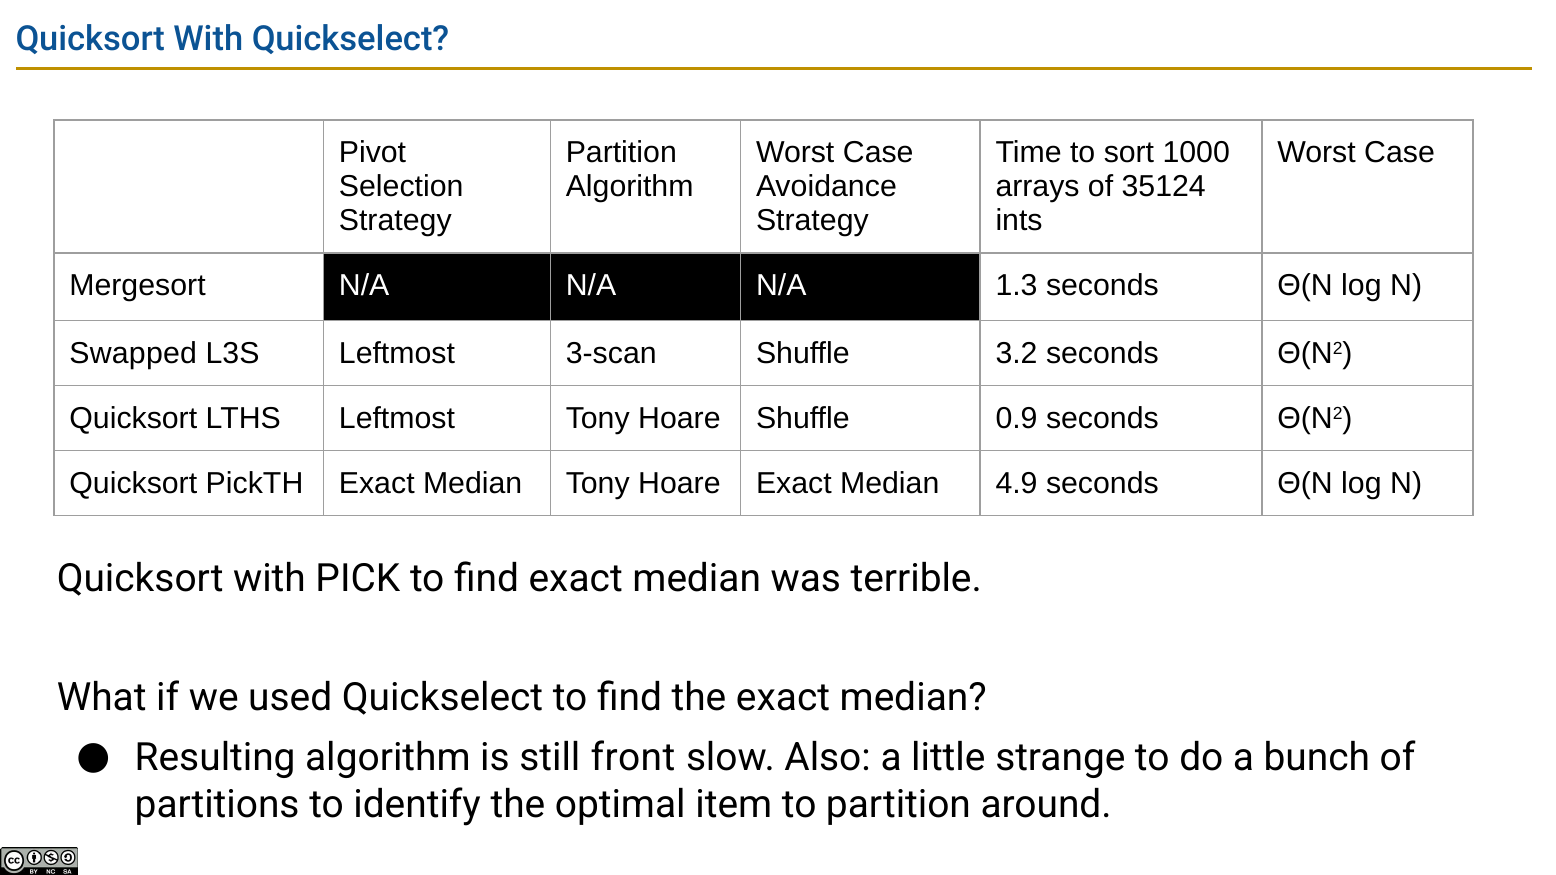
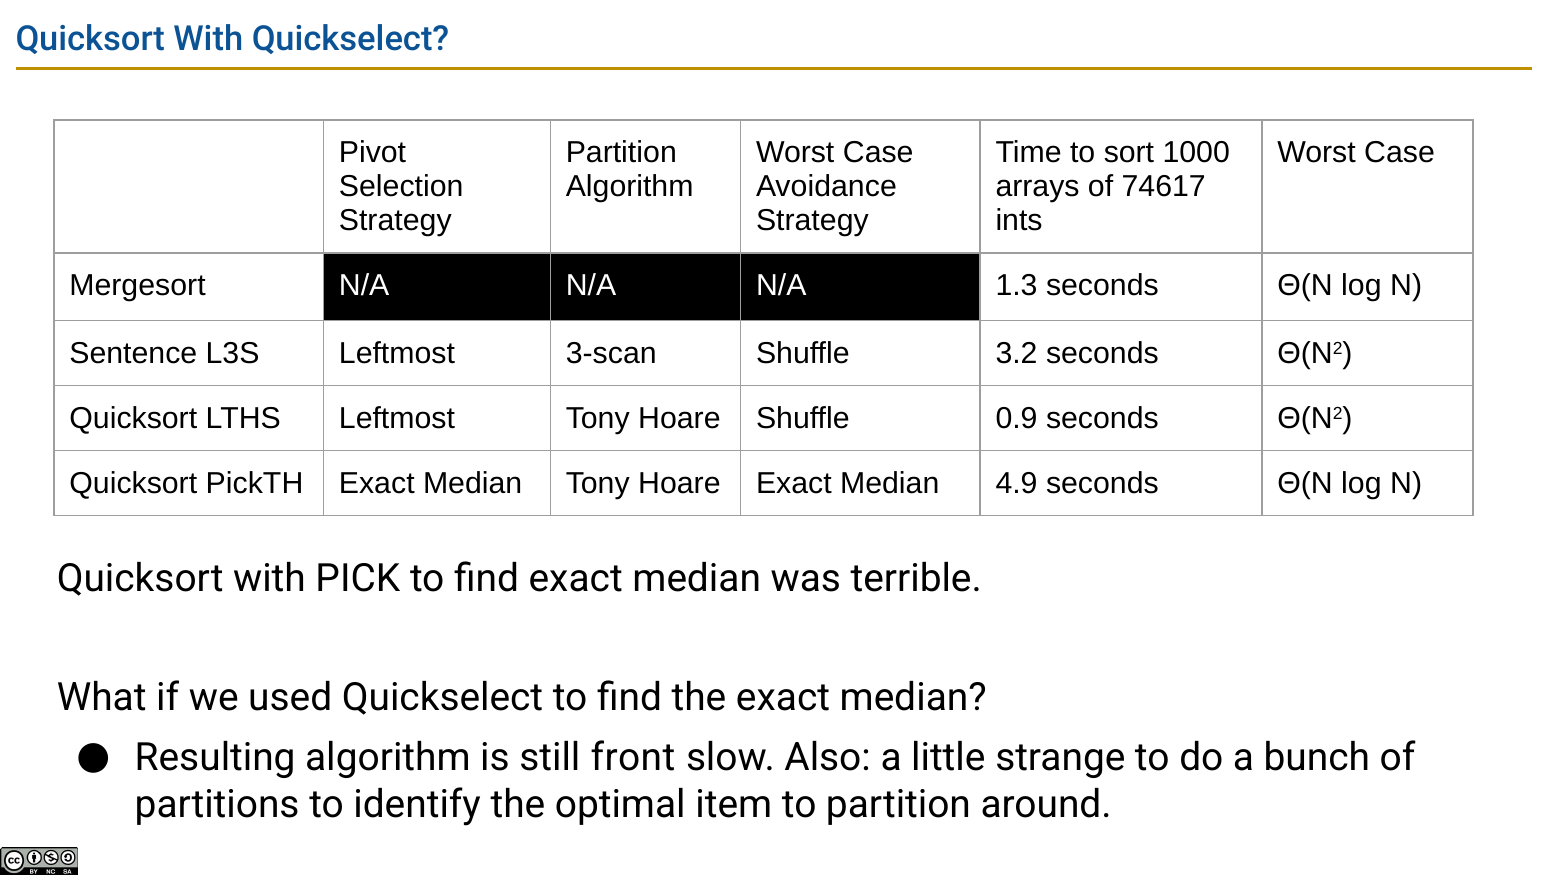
35124: 35124 -> 74617 (1164, 187)
Swapped: Swapped -> Sentence (133, 353)
